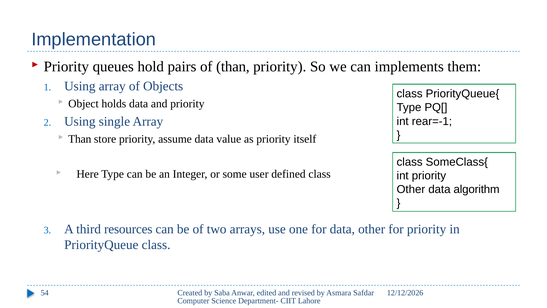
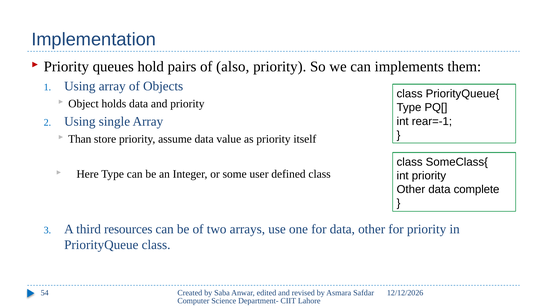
of than: than -> also (233, 67)
algorithm: algorithm -> complete (477, 189)
